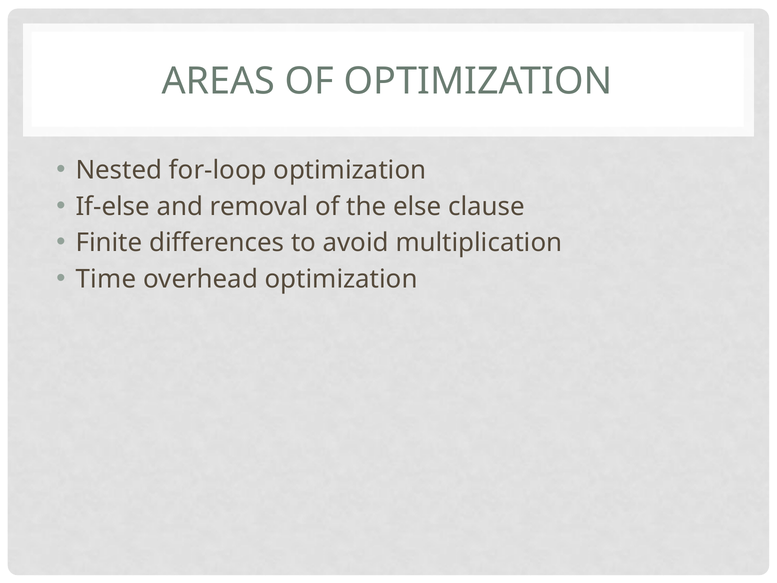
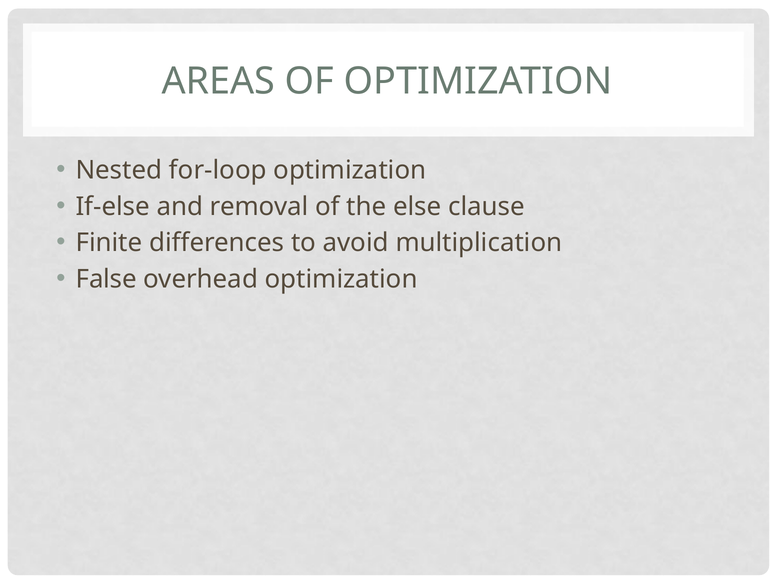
Time: Time -> False (106, 279)
